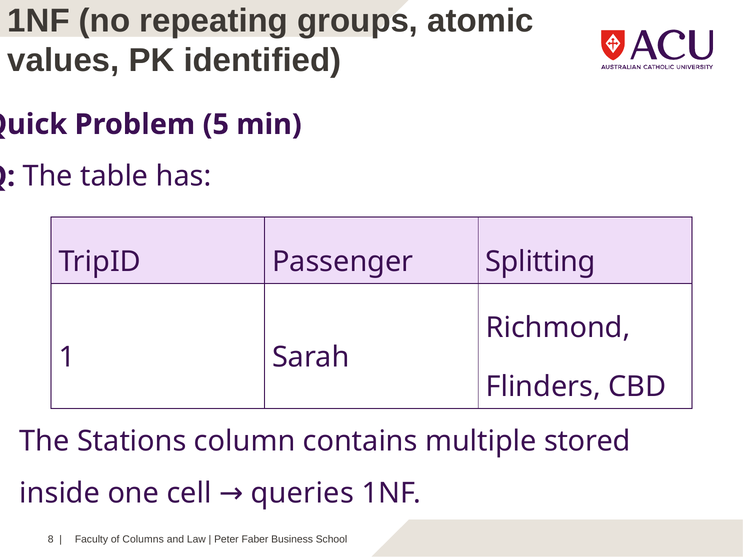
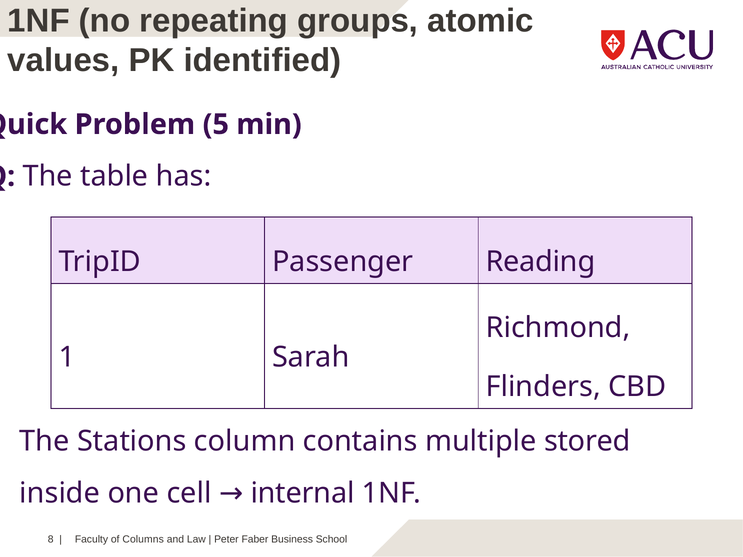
Splitting: Splitting -> Reading (540, 262)
queries: queries -> internal (303, 493)
